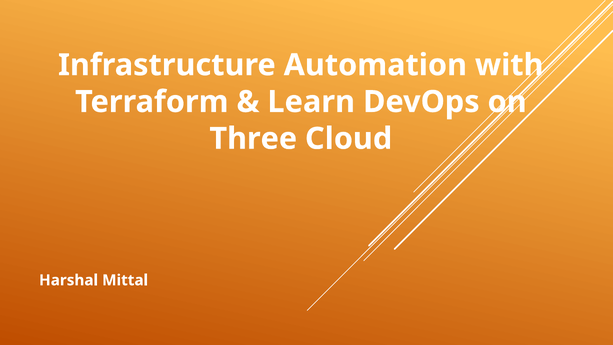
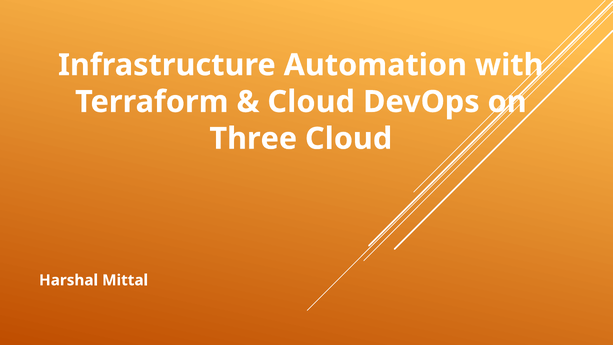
Learn: Learn -> Cloud (311, 102)
